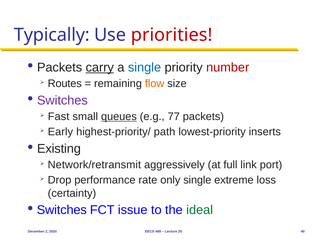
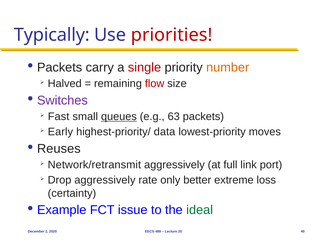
carry underline: present -> none (100, 67)
single colour: blue -> red (144, 67)
number colour: red -> orange (228, 67)
Routes: Routes -> Halved (65, 84)
flow colour: orange -> red (155, 84)
77: 77 -> 63 (174, 117)
path: path -> data (165, 132)
inserts: inserts -> moves (265, 132)
Existing: Existing -> Reuses (59, 149)
Drop performance: performance -> aggressively (105, 180)
only single: single -> better (197, 180)
Switches: Switches -> Example (62, 210)
